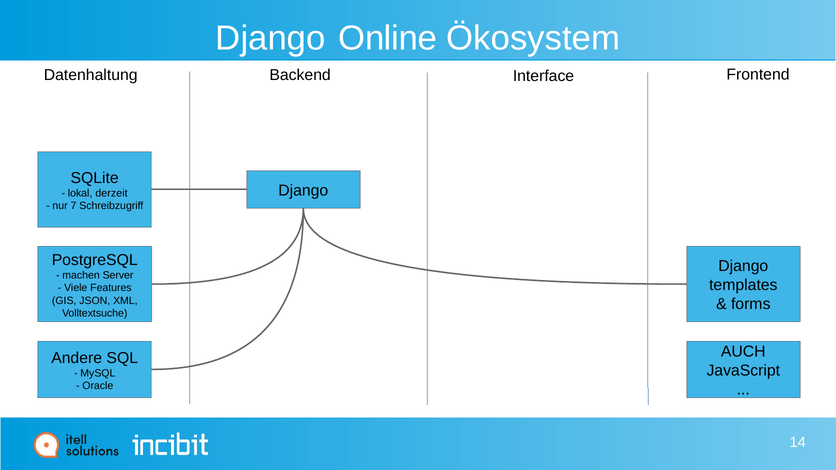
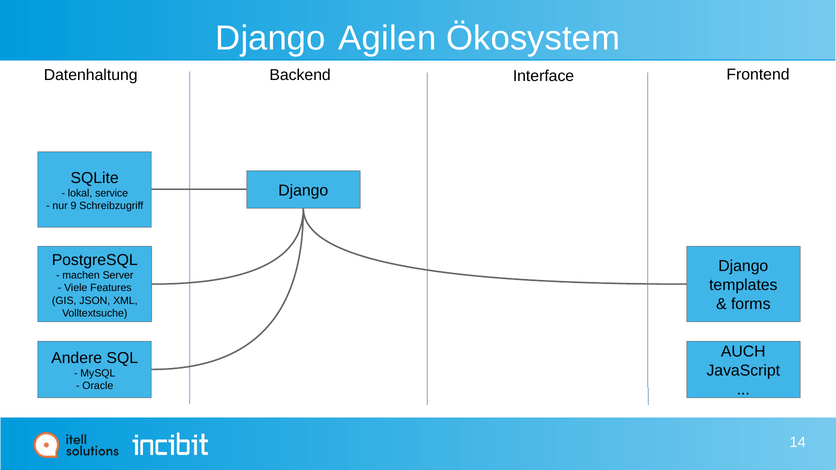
Online: Online -> Agilen (387, 38)
derzeit: derzeit -> service (112, 193)
7: 7 -> 9 (73, 206)
